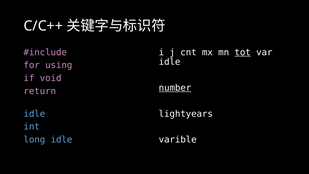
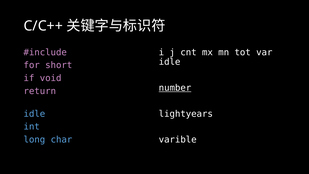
tot underline: present -> none (243, 52)
using: using -> short (59, 65)
long idle: idle -> char (61, 140)
